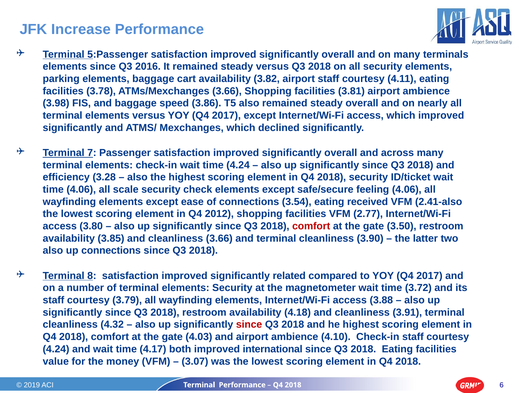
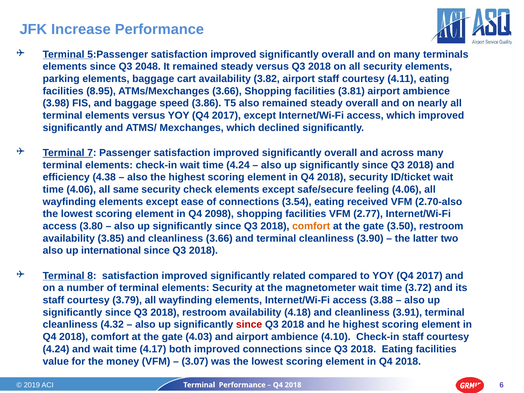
2016: 2016 -> 2048 (148, 67)
3.78: 3.78 -> 8.95 (101, 91)
3.28: 3.28 -> 4.38 (104, 177)
scale: scale -> same (126, 189)
2.41-also: 2.41-also -> 2.70-also (439, 202)
2012: 2012 -> 2098 (219, 214)
comfort colour: red -> orange (311, 226)
up connections: connections -> international (111, 251)
improved international: international -> connections (273, 349)
